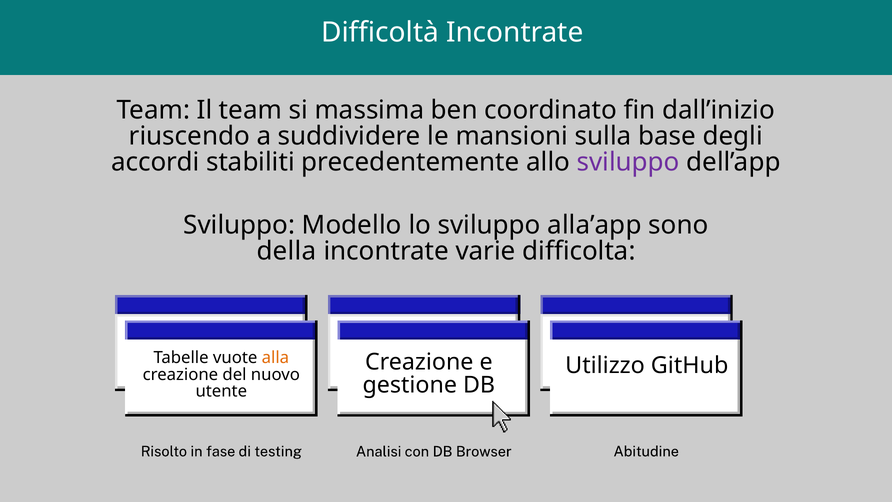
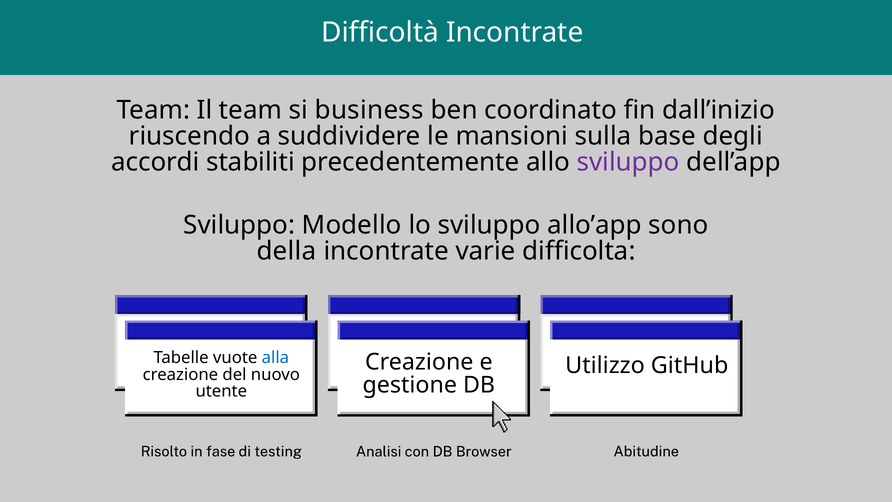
massima: massima -> business (369, 110)
alla’app: alla’app -> allo’app (595, 225)
alla colour: orange -> blue (275, 358)
